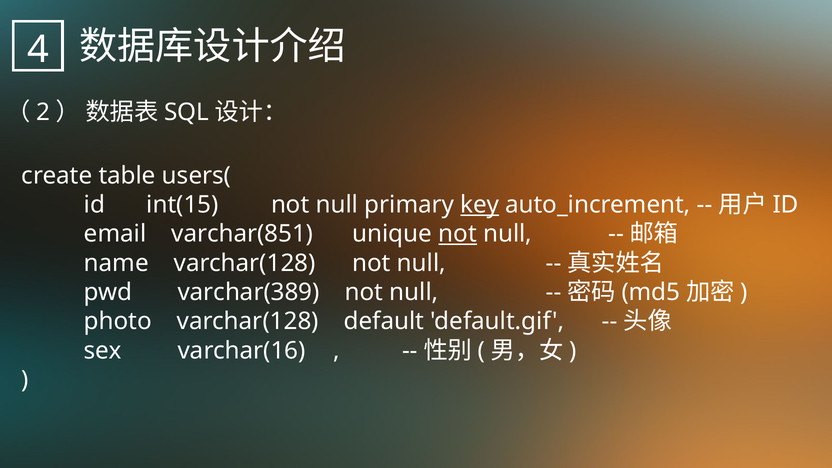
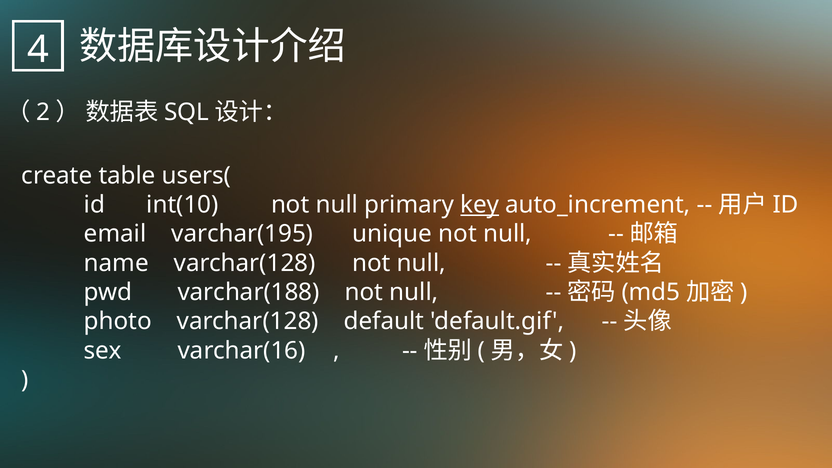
int(15: int(15 -> int(10 (182, 205)
varchar(851: varchar(851 -> varchar(195 (242, 234)
not underline: present -> none (458, 234)
varchar(389: varchar(389 -> varchar(188 (249, 292)
